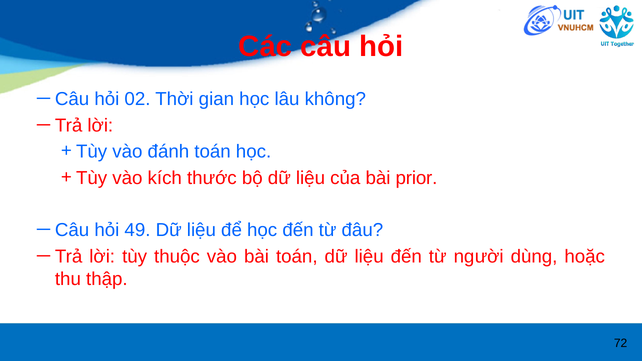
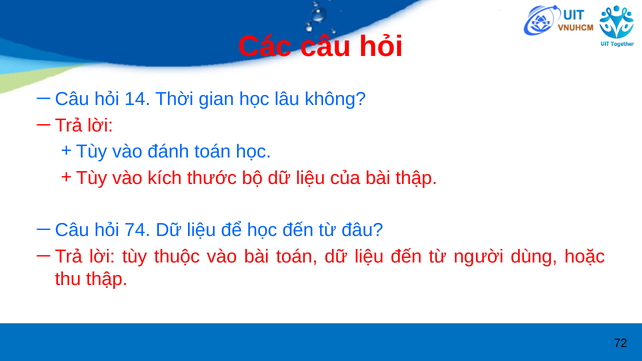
02: 02 -> 14 (138, 99)
bài prior: prior -> thập (416, 178)
49: 49 -> 74 (138, 230)
